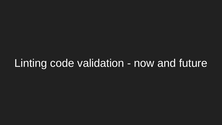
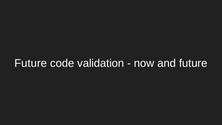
Linting: Linting -> Future (31, 63)
